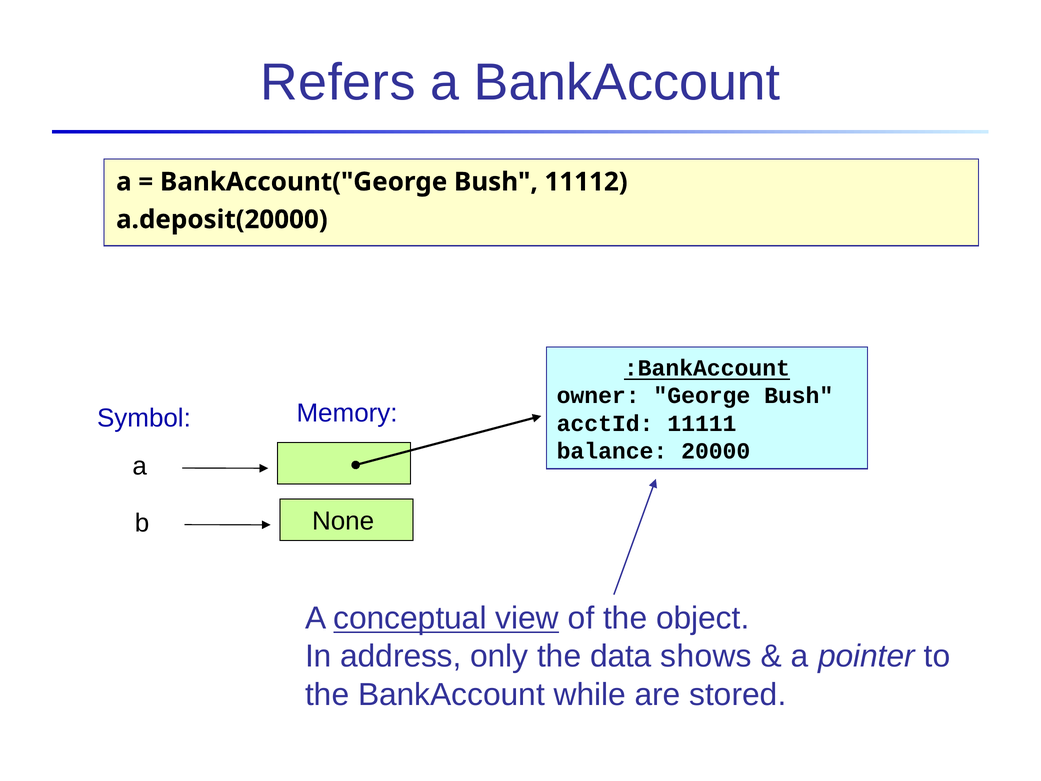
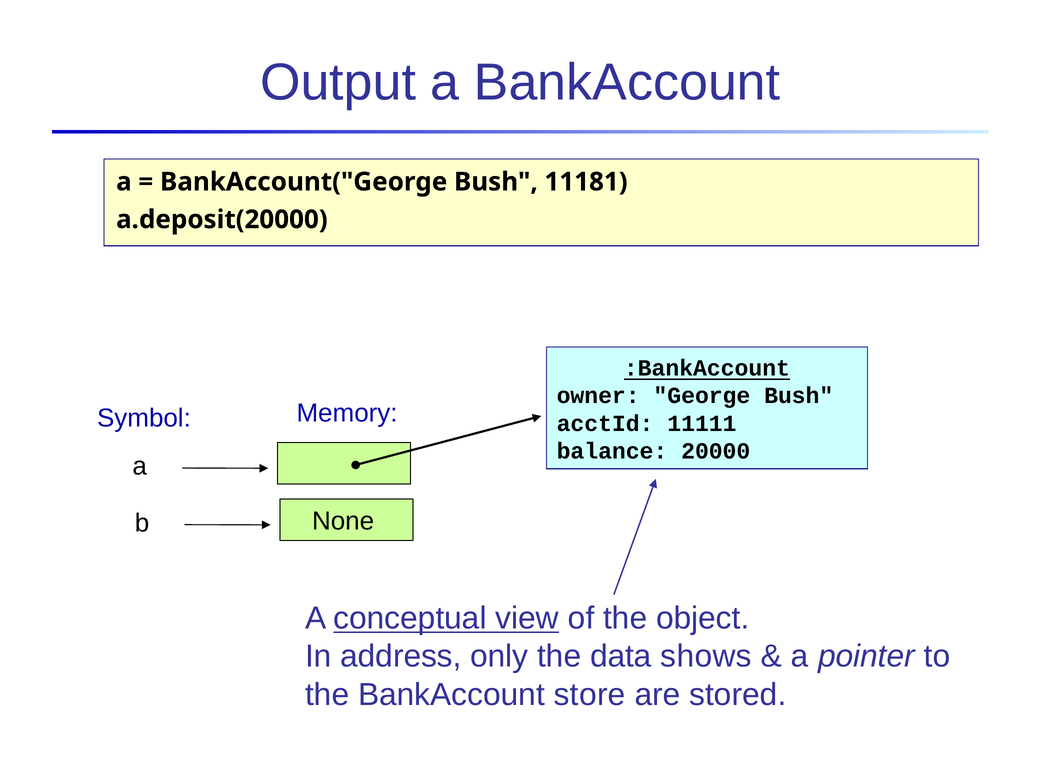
Refers: Refers -> Output (338, 82)
11112: 11112 -> 11181 (586, 182)
while: while -> store (590, 694)
